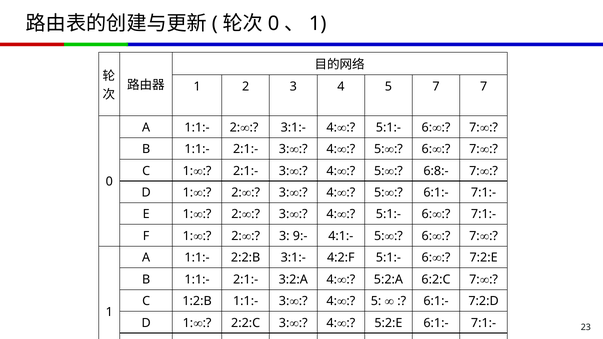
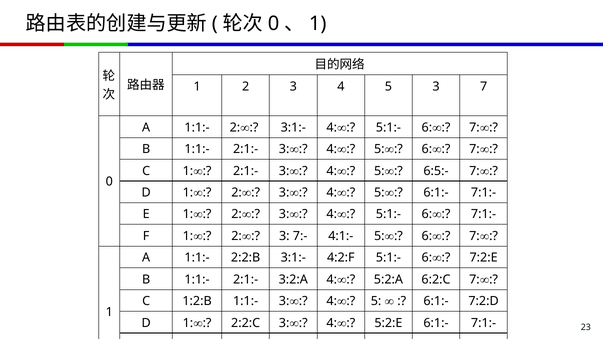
5 7: 7 -> 3 (436, 86)
6:8:-: 6:8:- -> 6:5:- (436, 171)
9:-: 9:- -> 7:- (300, 236)
